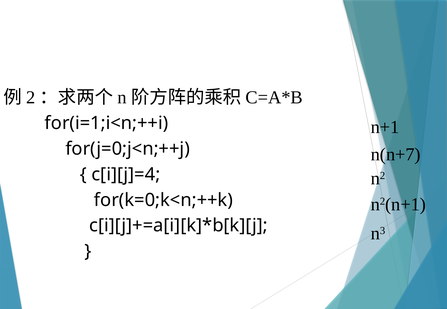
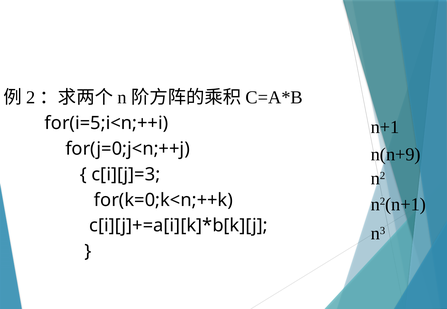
for(i=1;i<n;++i: for(i=1;i<n;++i -> for(i=5;i<n;++i (106, 123)
n(n+7: n(n+7 -> n(n+9 (396, 155)
c[i][j]=4: c[i][j]=4 -> c[i][j]=3 (126, 175)
